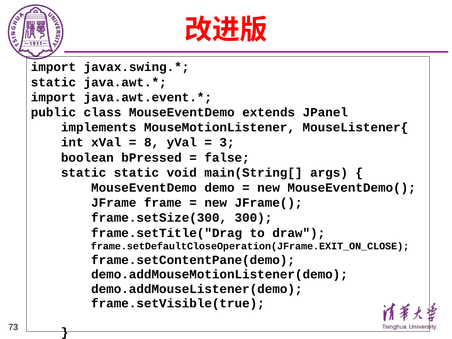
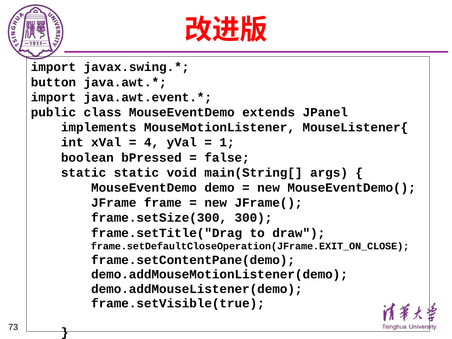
static: static -> button (53, 82)
8: 8 -> 4 (152, 142)
3: 3 -> 1 (227, 142)
